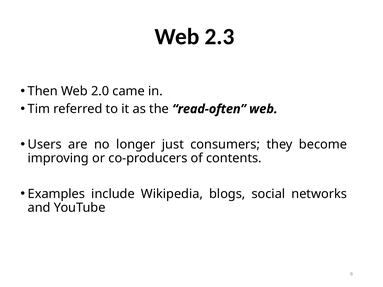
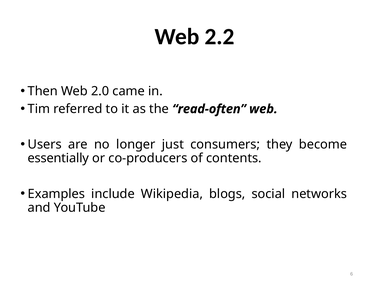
2.3: 2.3 -> 2.2 (220, 37)
improving: improving -> essentially (58, 158)
